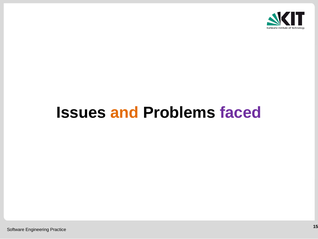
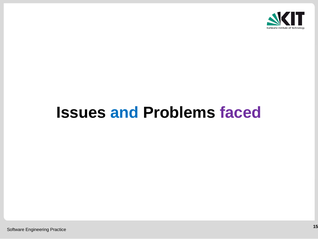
and colour: orange -> blue (124, 112)
